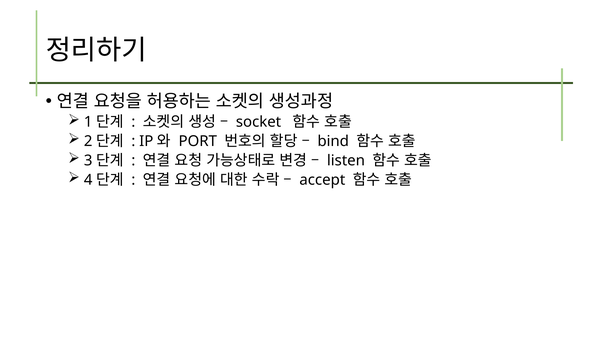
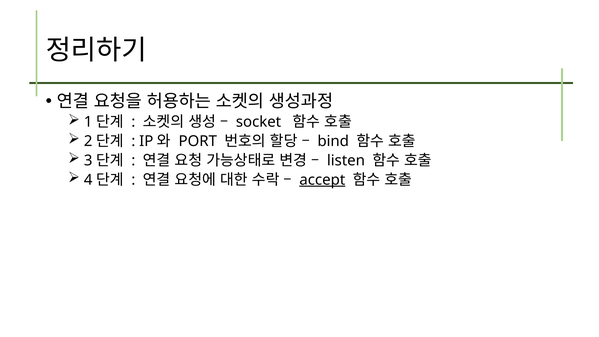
accept underline: none -> present (322, 180)
